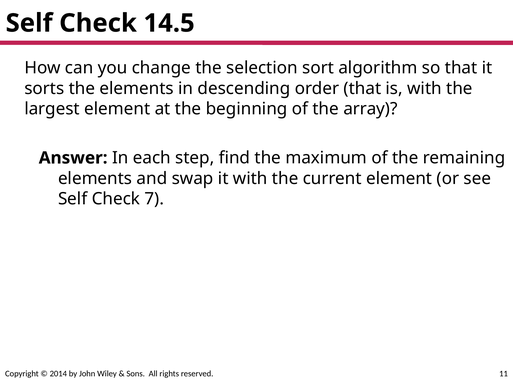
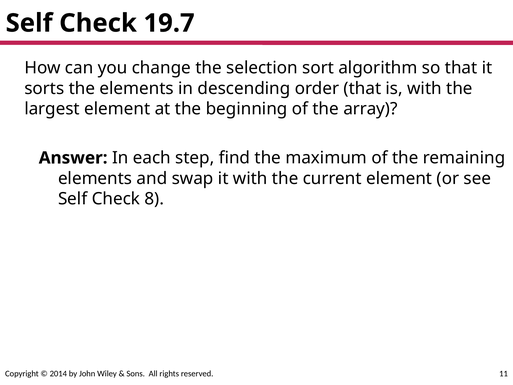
14.5: 14.5 -> 19.7 (169, 23)
7: 7 -> 8 (154, 199)
